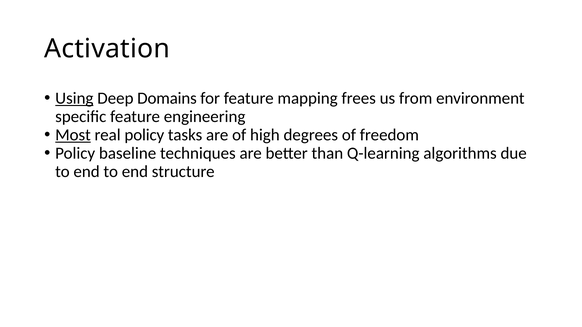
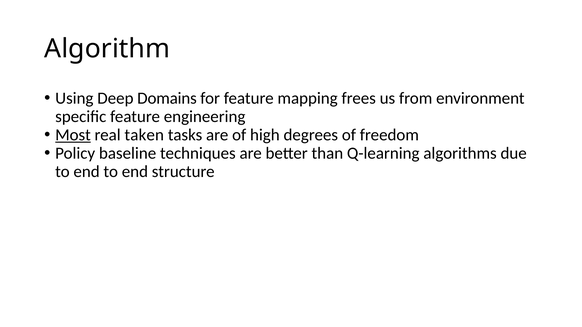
Activation: Activation -> Algorithm (107, 49)
Using underline: present -> none (74, 98)
real policy: policy -> taken (144, 135)
